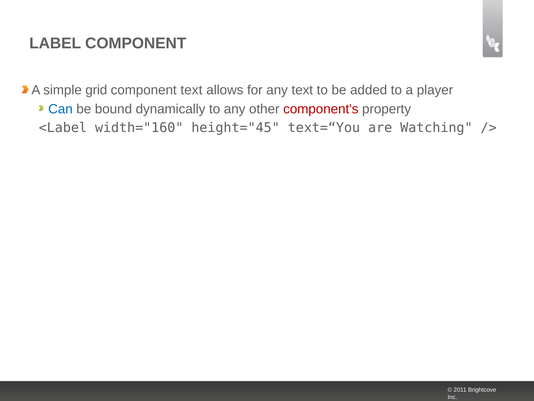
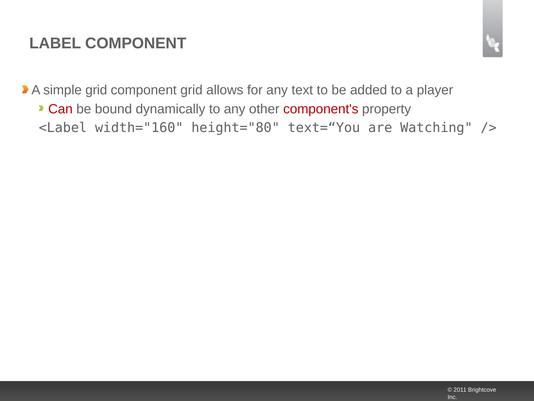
component text: text -> grid (191, 90)
Can colour: blue -> red (60, 109)
height="45: height="45 -> height="80 (236, 128)
